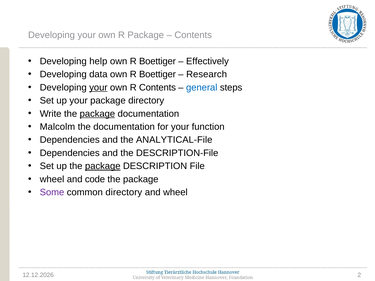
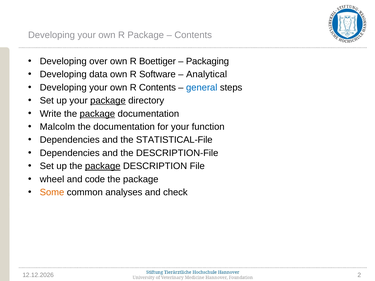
help: help -> over (98, 61)
Effectively: Effectively -> Packaging (207, 61)
Boettiger: Boettiger -> Software (157, 74)
Research: Research -> Analytical (207, 74)
your underline: present -> none (98, 88)
package underline: none -> present (108, 101)
ANALYTICAL-File: ANALYTICAL-File -> STATISTICAL-File (174, 140)
Some colour: purple -> orange (52, 193)
common directory: directory -> analyses (124, 193)
and wheel: wheel -> check (175, 193)
